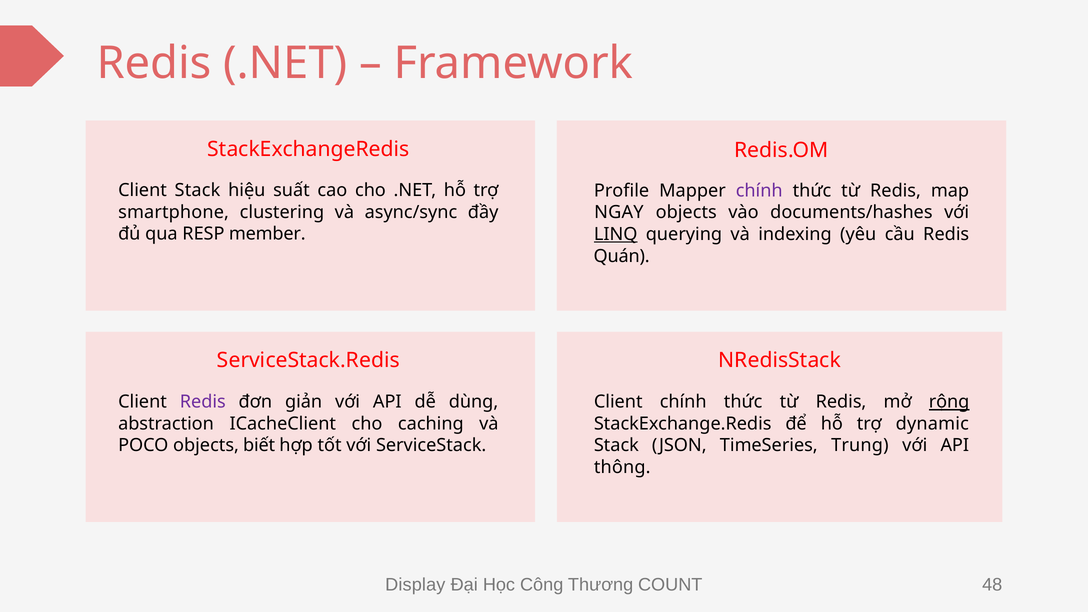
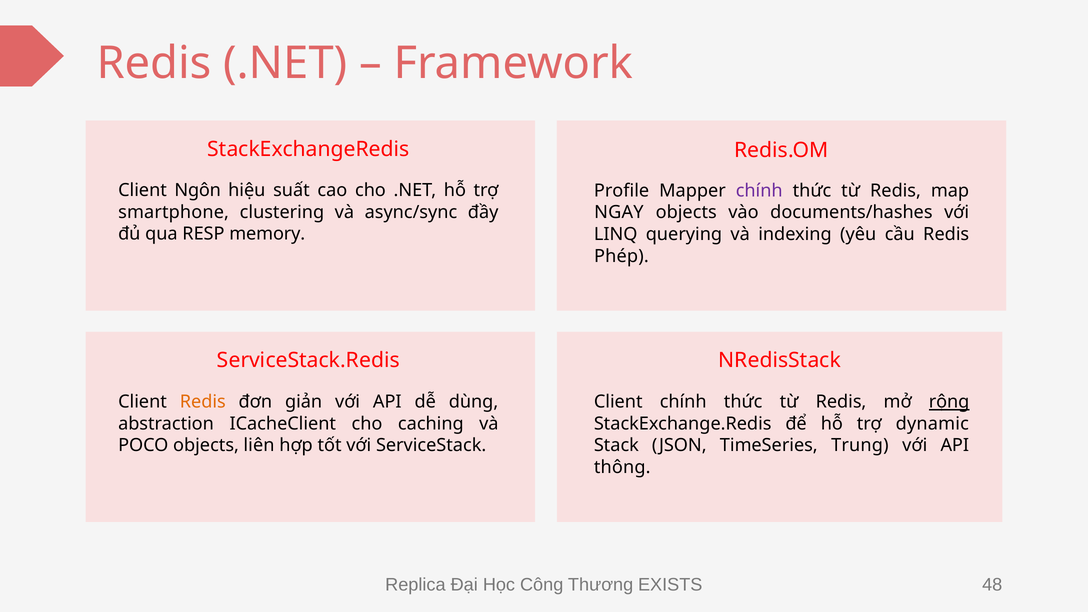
Client Stack: Stack -> Ngôn (198, 190)
member: member -> memory (267, 234)
LINQ underline: present -> none (616, 234)
Quán: Quán -> Phép (621, 256)
Redis colour: purple -> orange (203, 402)
biết: biết -> liên (259, 445)
Display: Display -> Replica (415, 585)
COUNT: COUNT -> EXISTS (670, 585)
